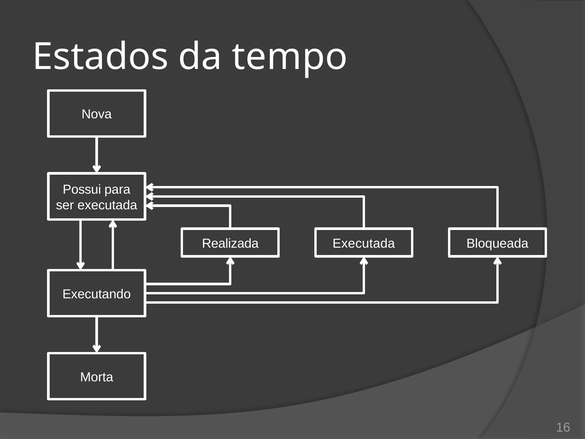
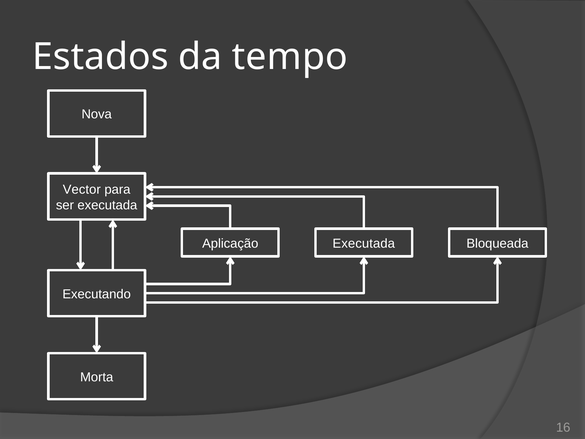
Possui: Possui -> Vector (82, 189)
Realizada: Realizada -> Aplicação (230, 243)
